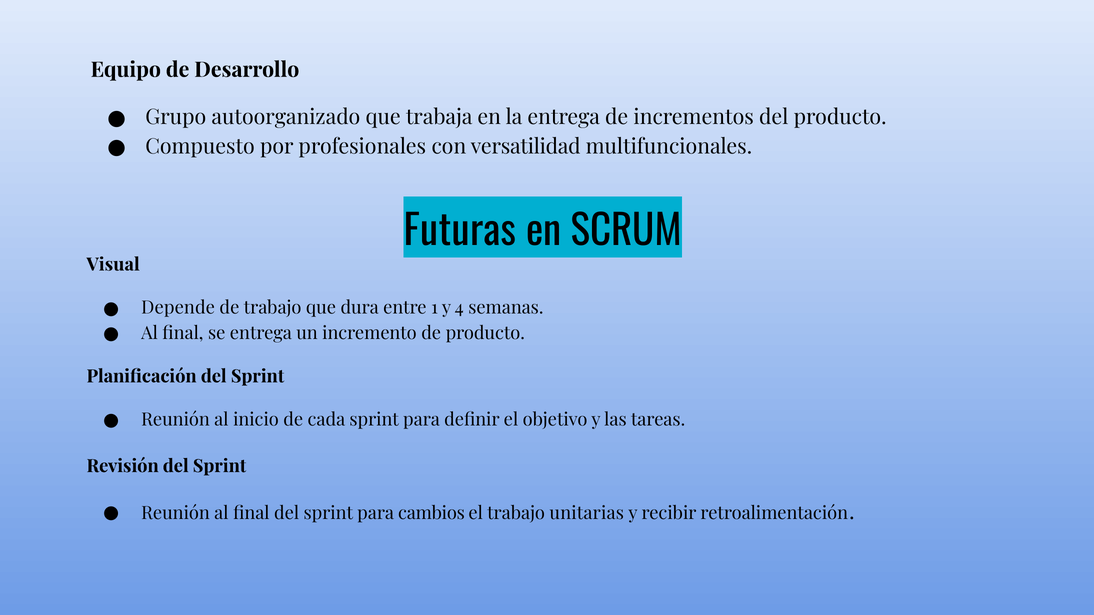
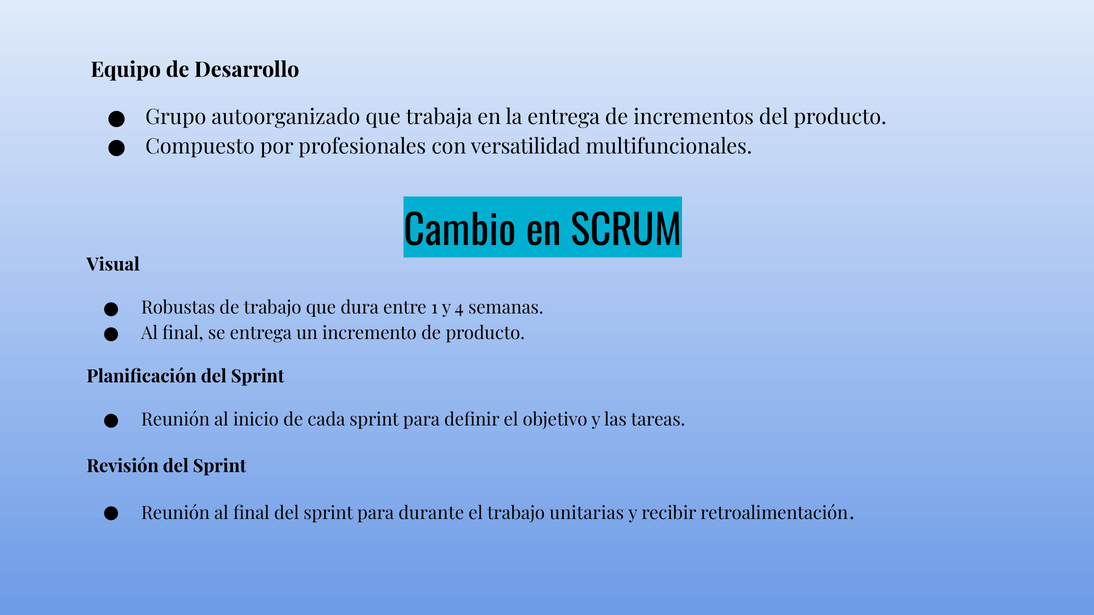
Futuras: Futuras -> Cambio (460, 232)
Depende: Depende -> Robustas (178, 308)
cambios: cambios -> durante (431, 513)
